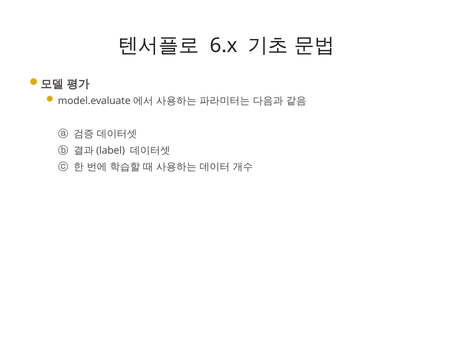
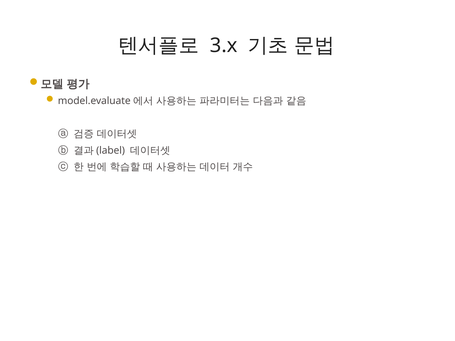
6.x: 6.x -> 3.x (224, 46)
